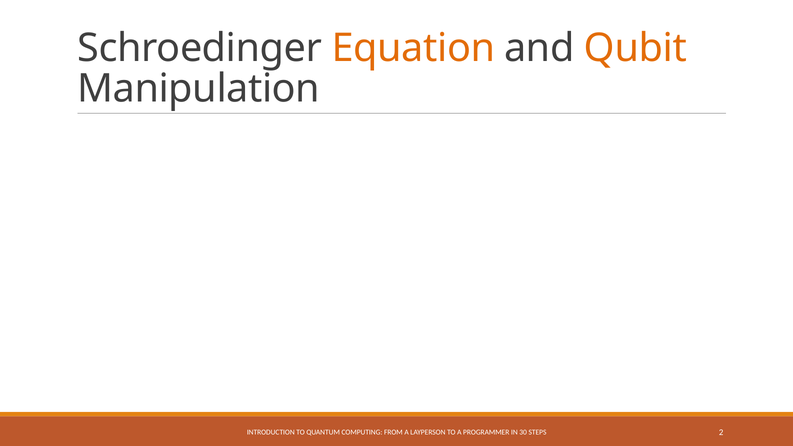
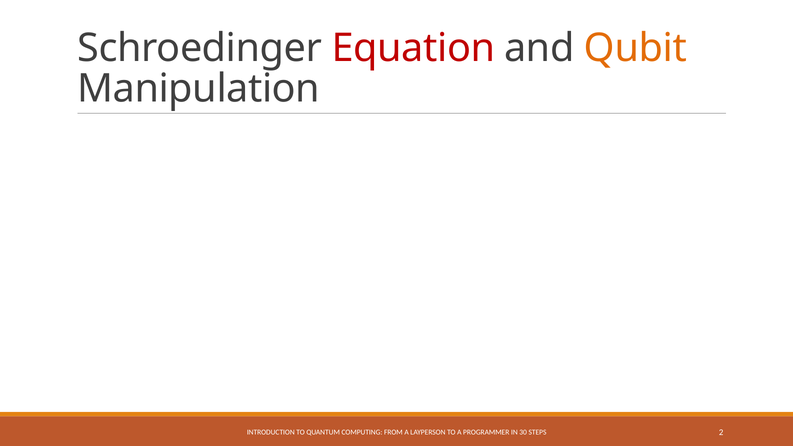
Equation colour: orange -> red (413, 48)
